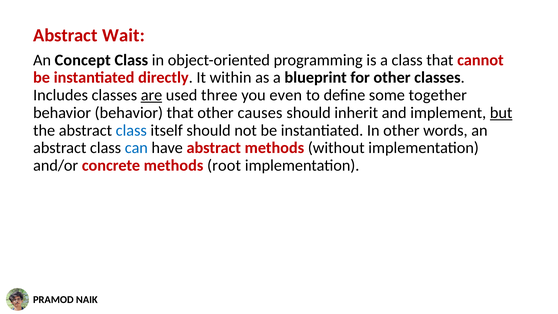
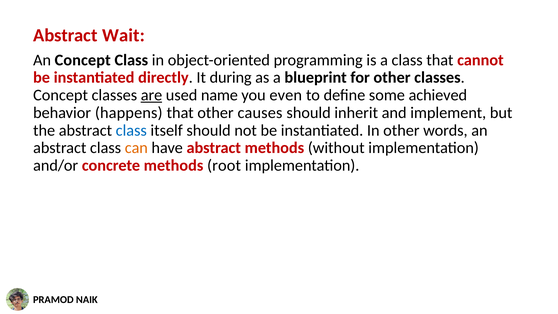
within: within -> during (231, 78)
Includes: Includes -> Concept (61, 95)
three: three -> name (219, 95)
together: together -> achieved (438, 95)
behavior behavior: behavior -> happens (129, 113)
but underline: present -> none (501, 113)
can colour: blue -> orange (136, 148)
